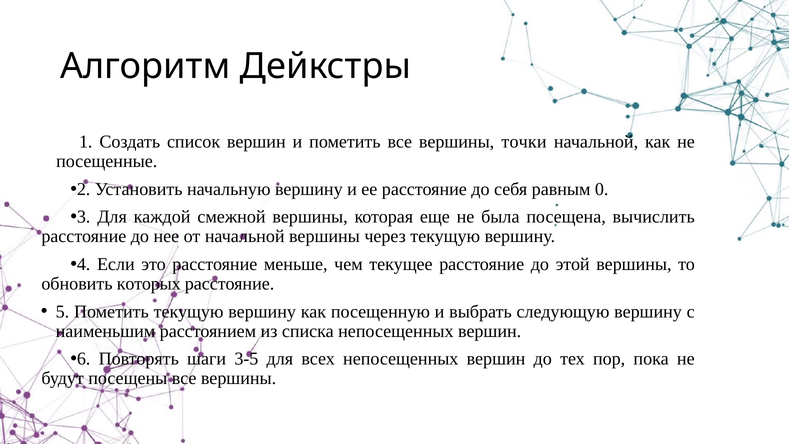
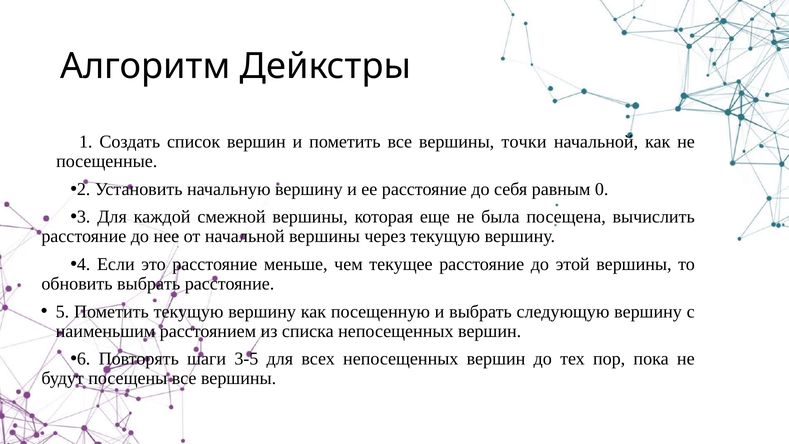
обновить которых: которых -> выбрать (149, 284)
